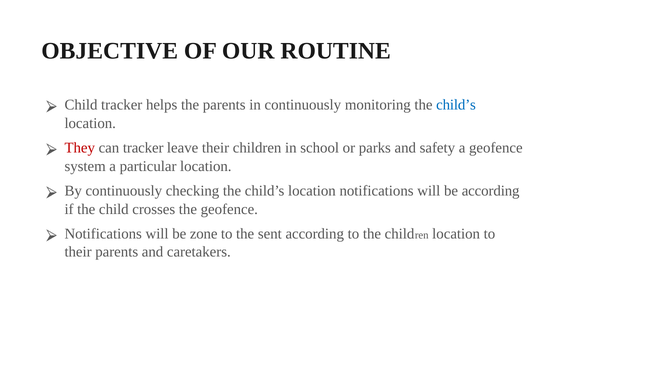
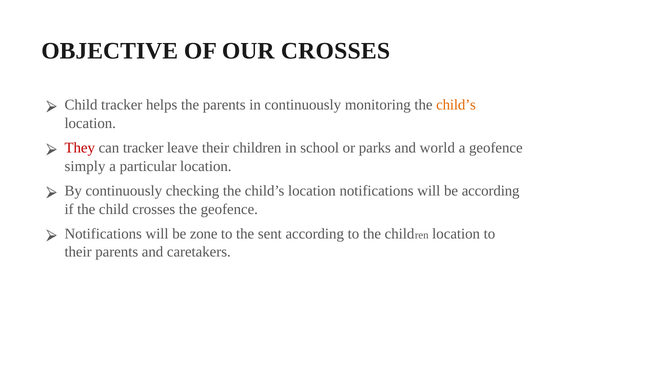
OUR ROUTINE: ROUTINE -> CROSSES (335, 51)
child’s colour: blue -> orange (456, 105)
safety: safety -> world (437, 148)
system: system -> simply (85, 166)
